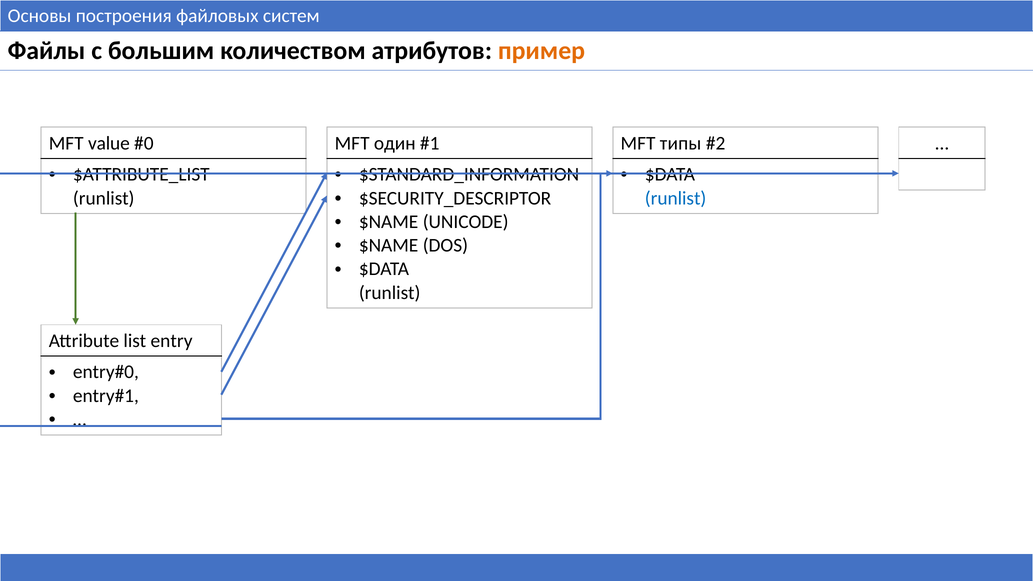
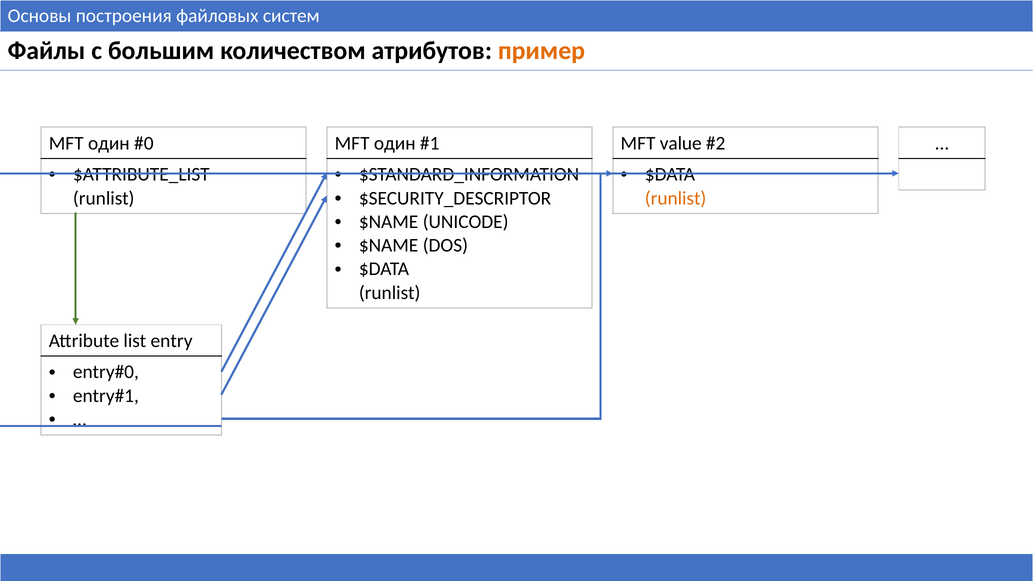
value: value -> один (109, 143)
типы: типы -> value (681, 143)
runlist colour: blue -> orange (676, 198)
